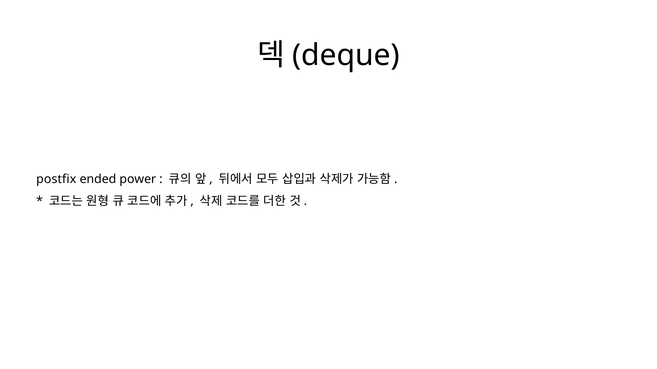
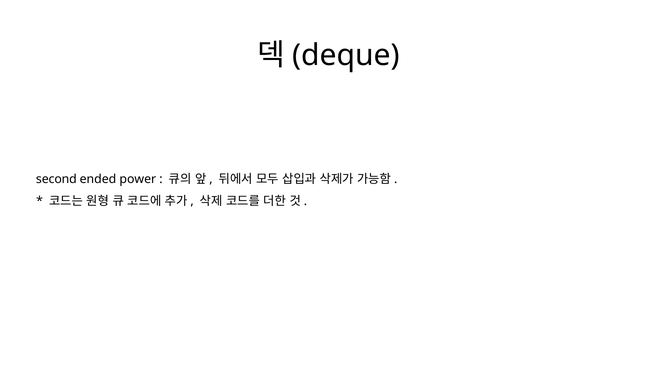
postfix: postfix -> second (56, 179)
